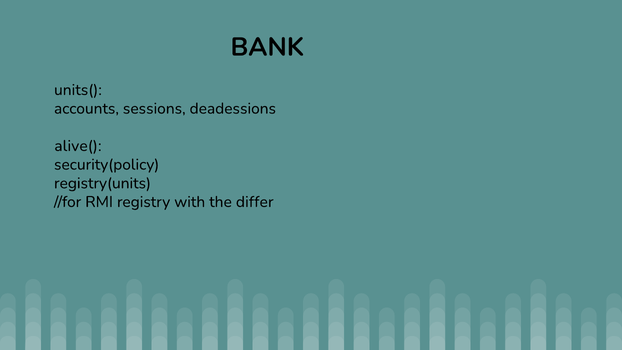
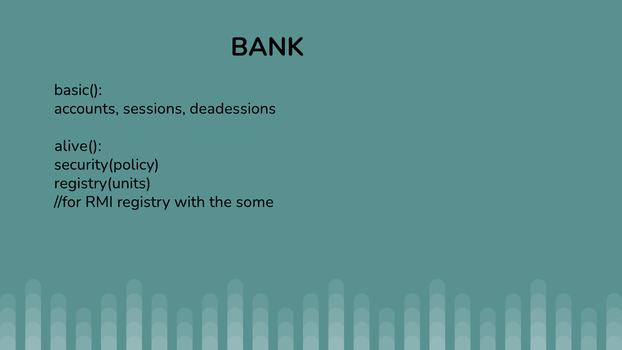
units(: units( -> basic( (78, 90)
differ: differ -> some (255, 202)
